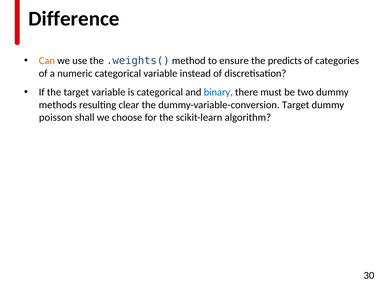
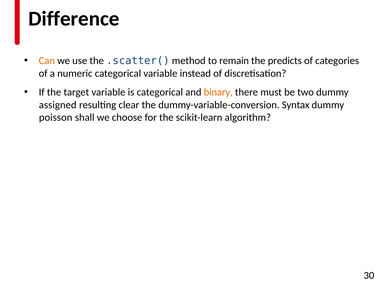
.weights(: .weights( -> .scatter( (138, 61)
ensure: ensure -> remain (234, 61)
binary colour: blue -> orange (218, 92)
methods: methods -> assigned (58, 105)
dummy-variable-conversion Target: Target -> Syntax (296, 105)
